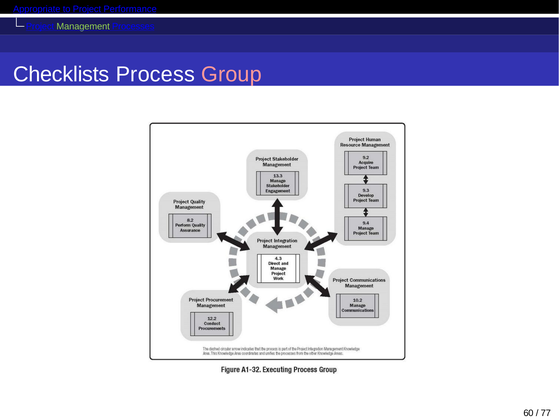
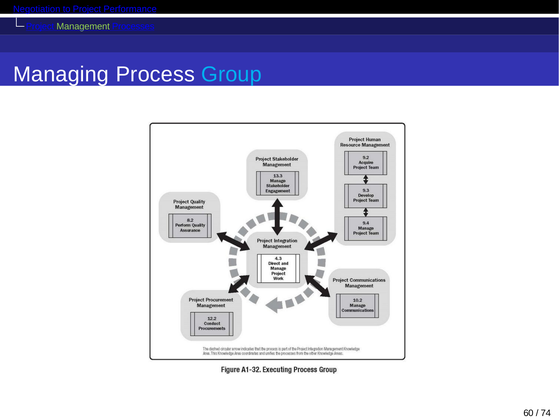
Appropriate: Appropriate -> Negotiation (37, 9)
Checklists: Checklists -> Managing (61, 74)
Group colour: pink -> light blue (231, 74)
77: 77 -> 74 (546, 413)
